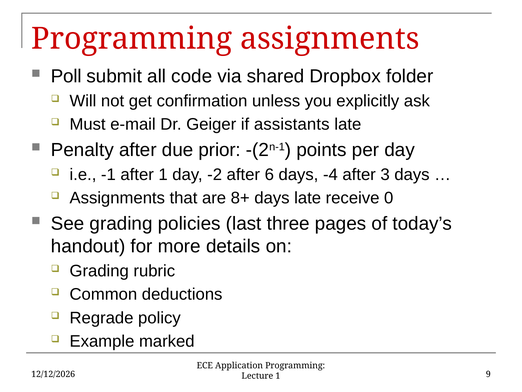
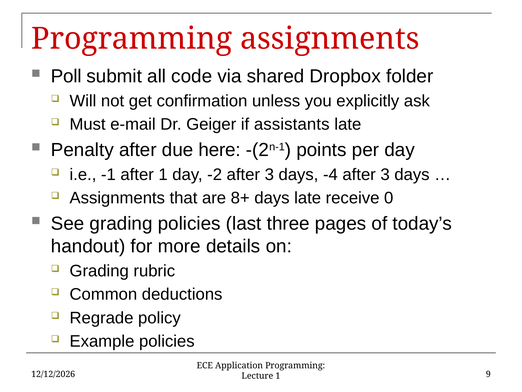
prior: prior -> here (220, 150)
-2 after 6: 6 -> 3 (269, 174)
Example marked: marked -> policies (167, 341)
